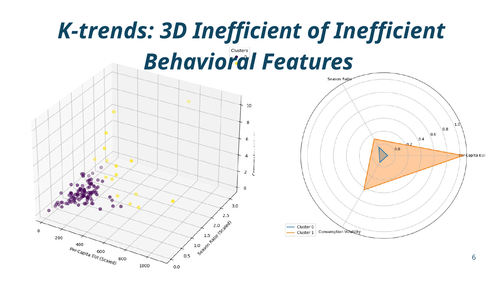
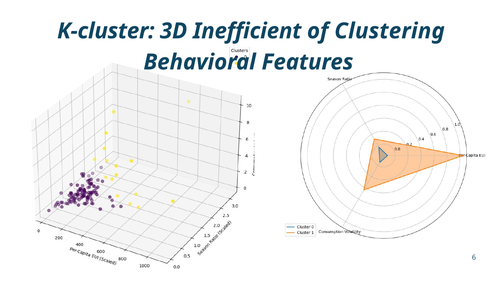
K-trends: K-trends -> K-cluster (106, 31)
of Inefficient: Inefficient -> Clustering (390, 31)
